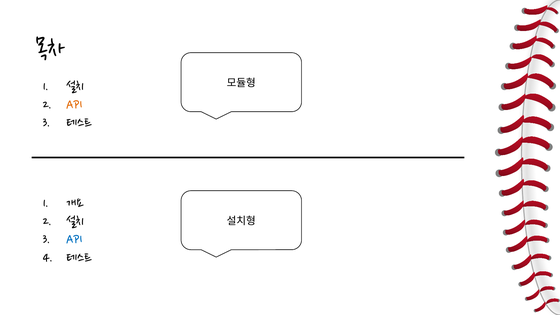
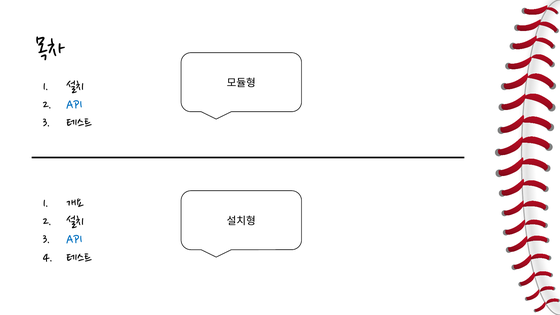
API colour: orange -> blue (74, 105)
